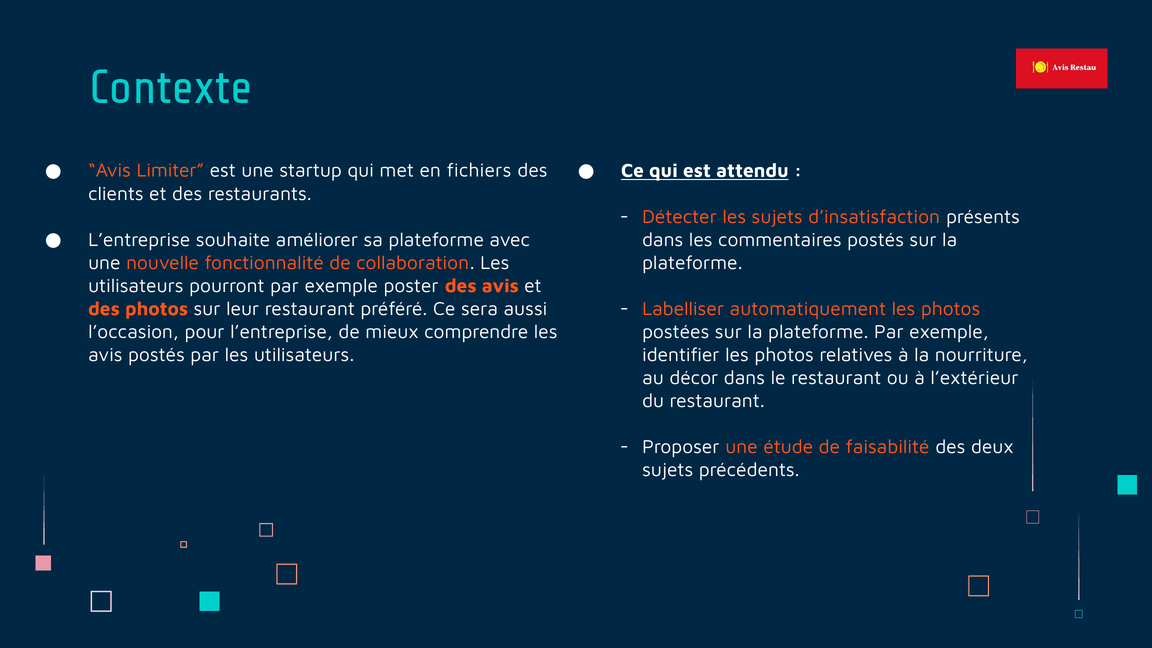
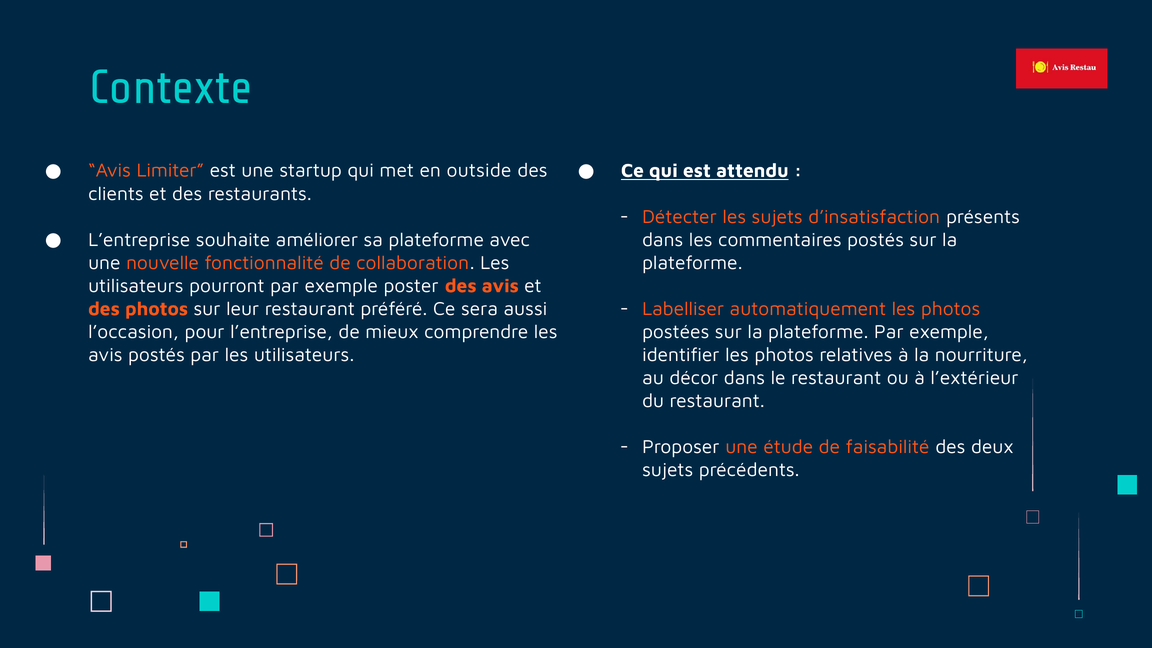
fichiers: fichiers -> outside (479, 171)
